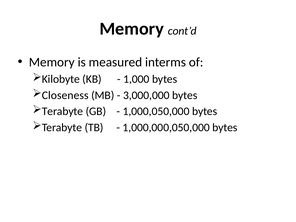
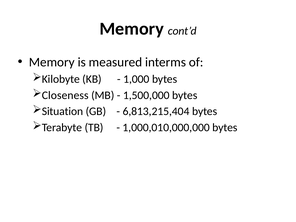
3,000,000: 3,000,000 -> 1,500,000 (146, 95)
Terabyte: Terabyte -> Situation (62, 111)
1,000,050,000: 1,000,050,000 -> 6,813,215,404 (156, 111)
1,000,000,050,000: 1,000,000,050,000 -> 1,000,010,000,000 (166, 127)
